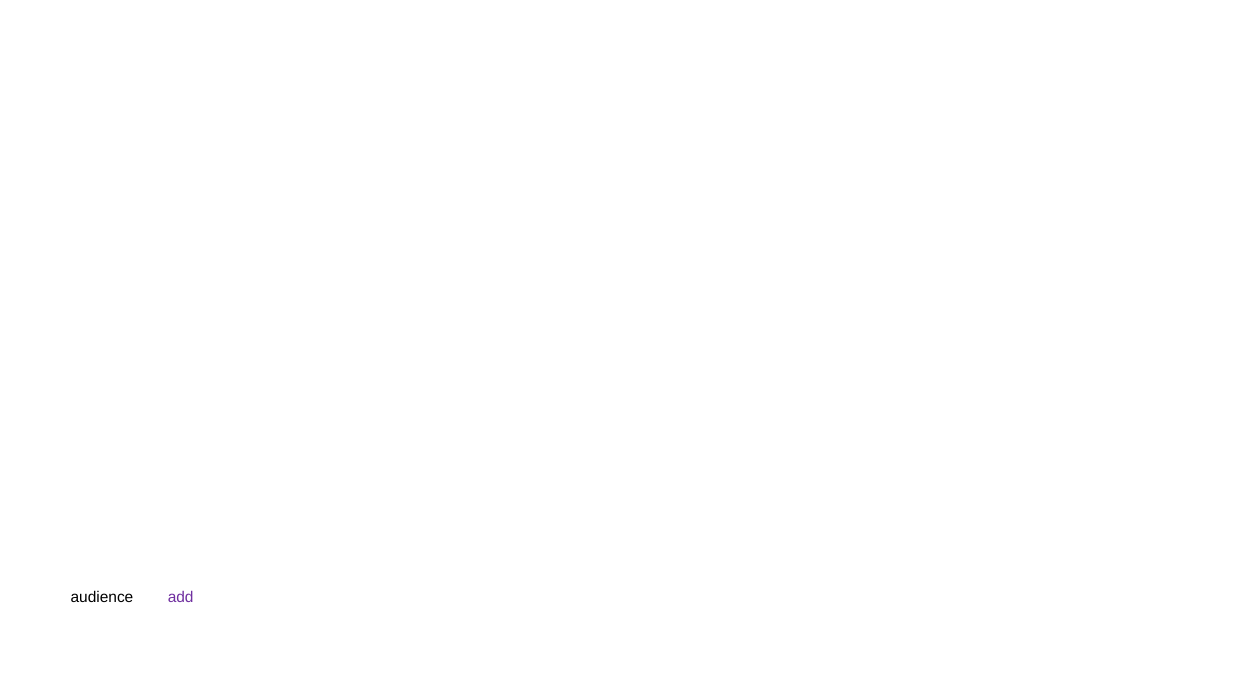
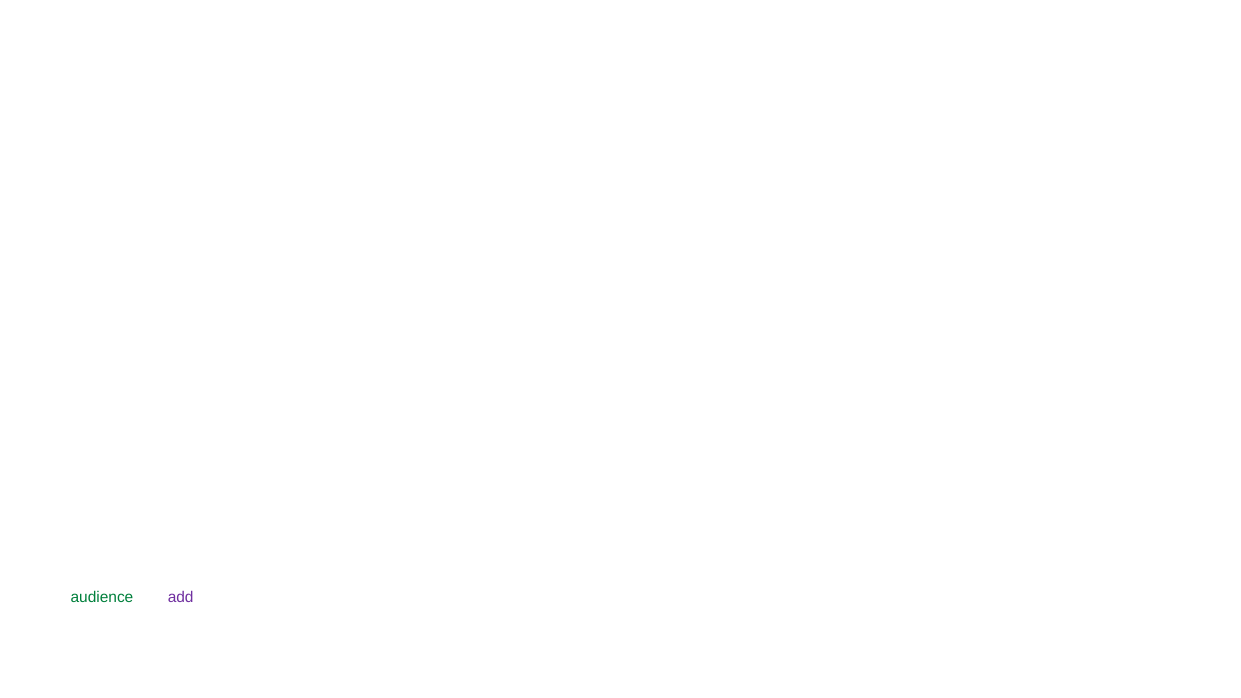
audience colour: black -> green (102, 597)
